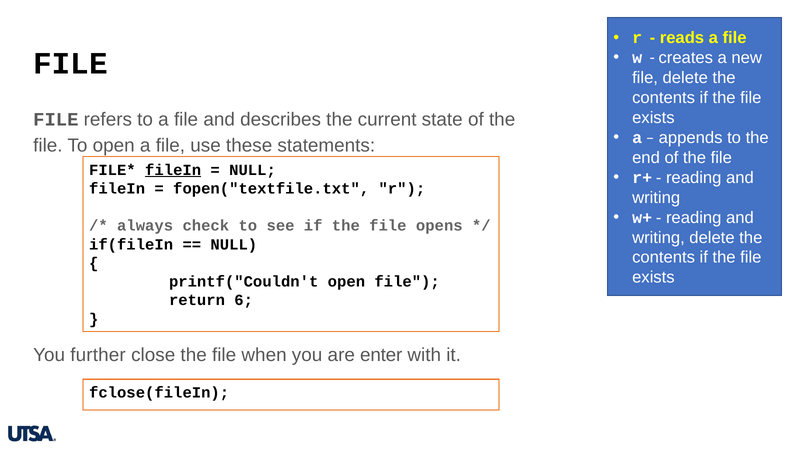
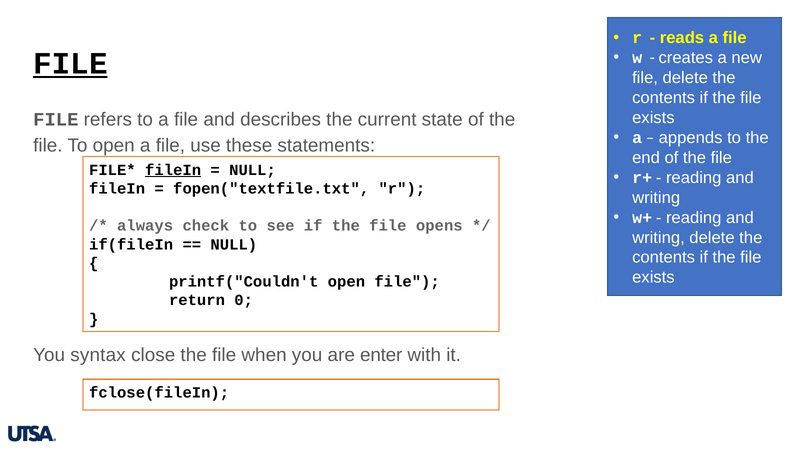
FILE underline: none -> present (70, 64)
6: 6 -> 0 (244, 301)
further: further -> syntax (98, 355)
